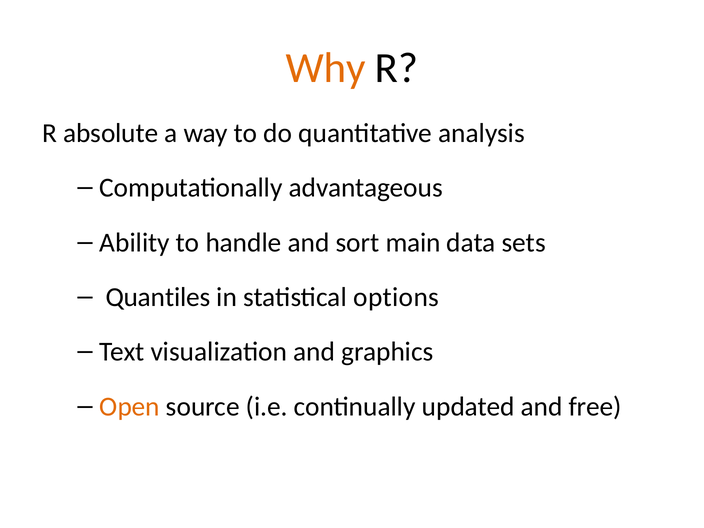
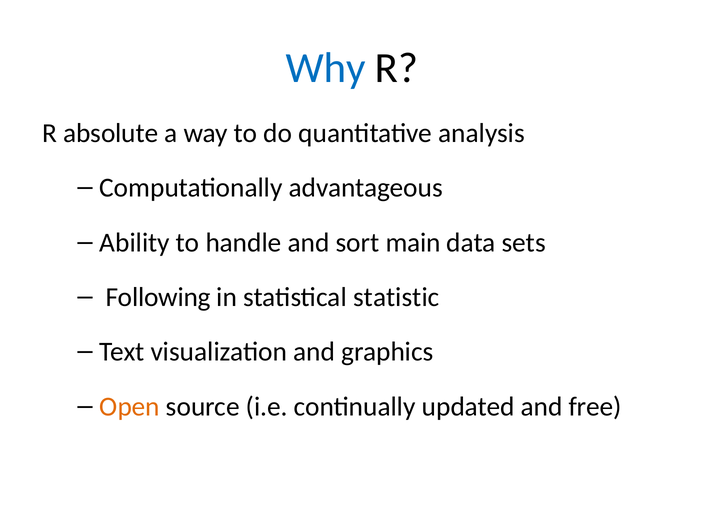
Why colour: orange -> blue (326, 68)
Quantiles: Quantiles -> Following (158, 297)
options: options -> statistic (396, 297)
